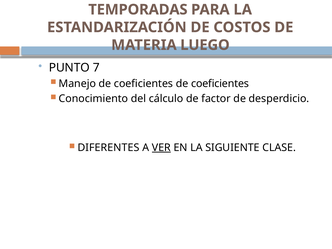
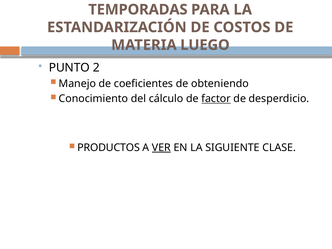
7: 7 -> 2 (96, 68)
coeficientes de coeficientes: coeficientes -> obteniendo (220, 84)
factor underline: none -> present (216, 99)
DIFERENTES: DIFERENTES -> PRODUCTOS (109, 148)
